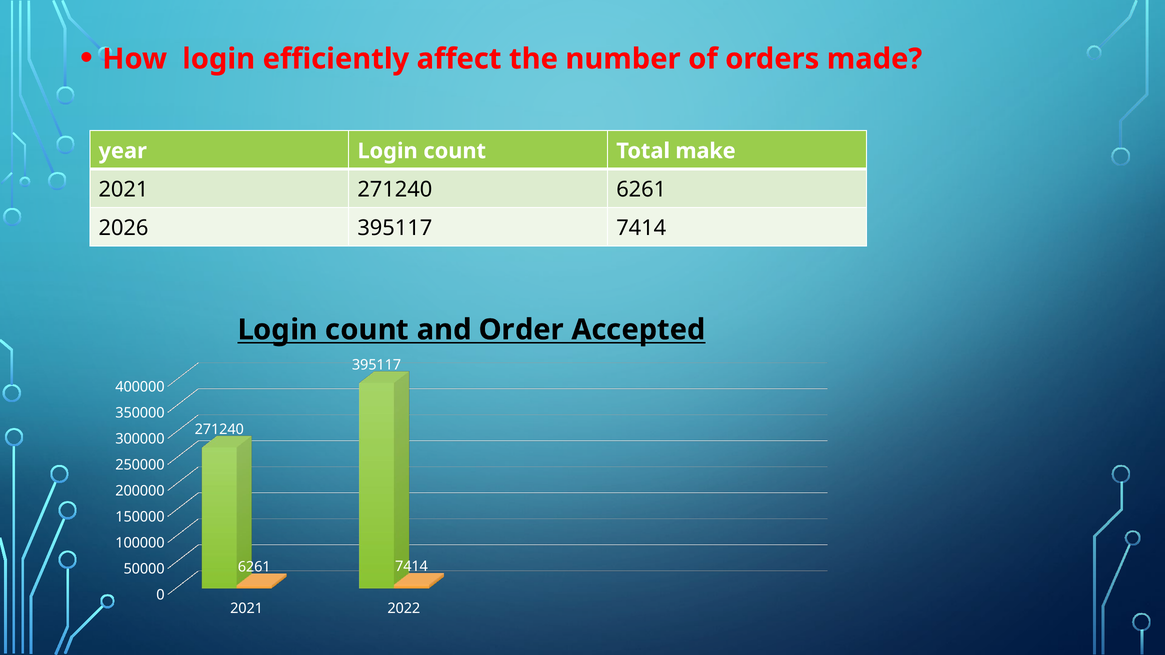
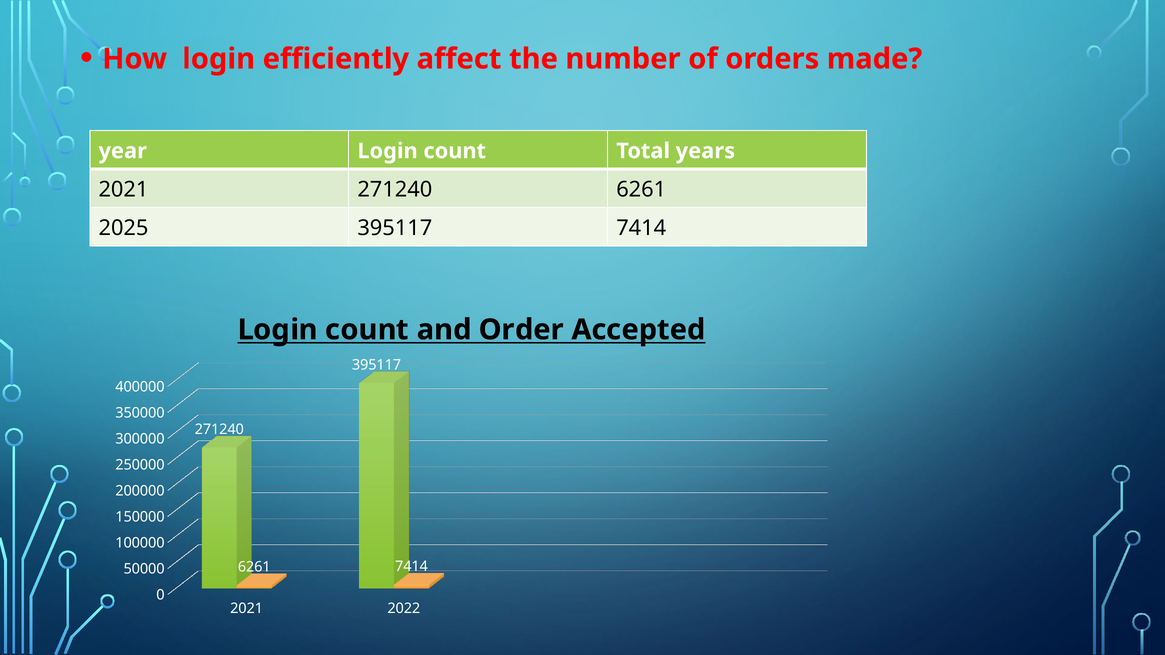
make: make -> years (705, 151)
2026: 2026 -> 2025 (124, 228)
